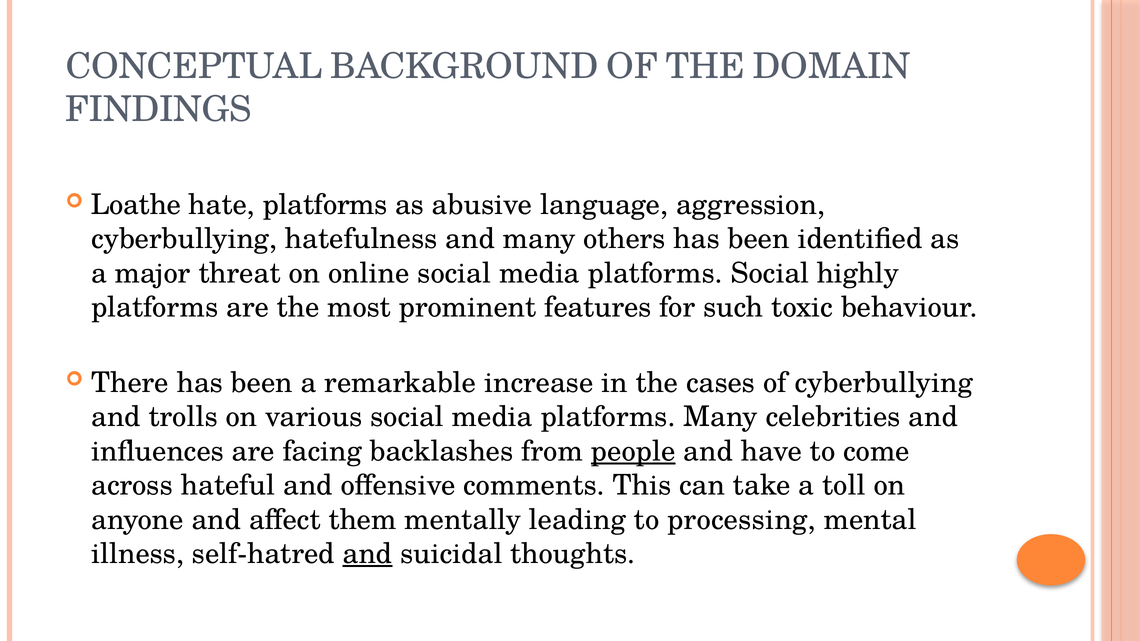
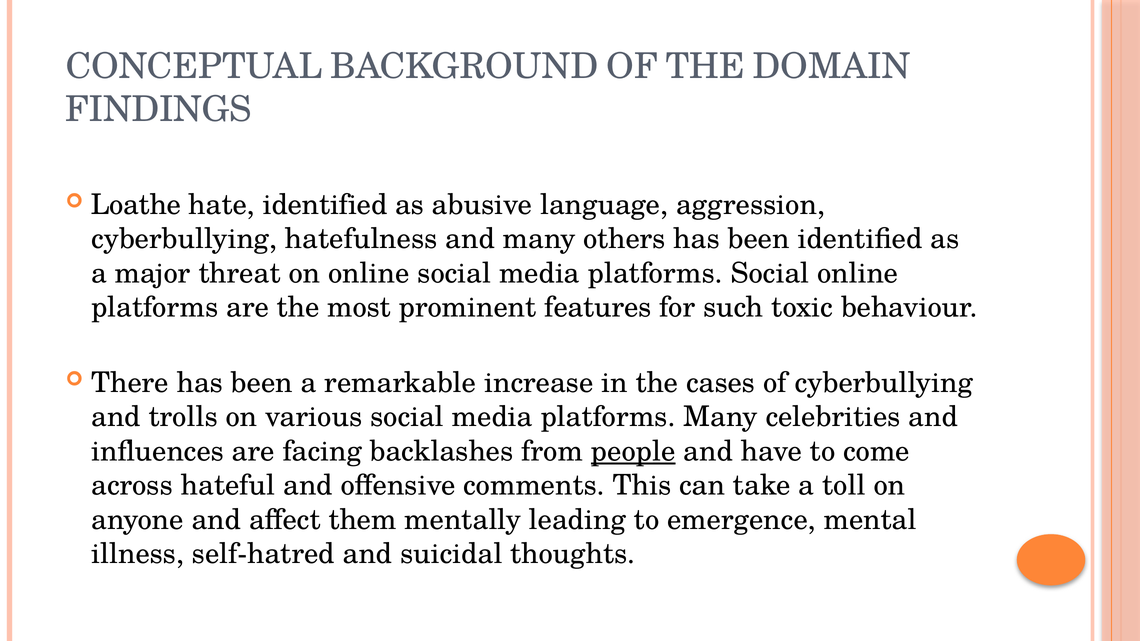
hate platforms: platforms -> identified (325, 205)
Social highly: highly -> online (858, 273)
processing: processing -> emergence (741, 520)
and underline: present -> none (368, 554)
